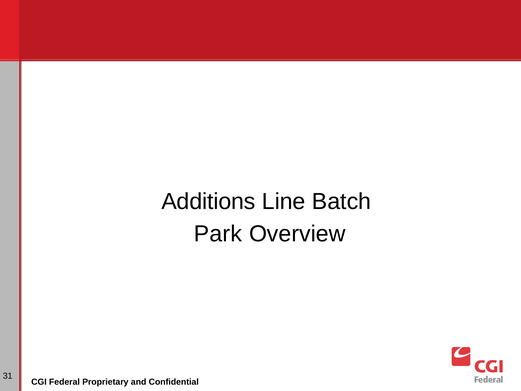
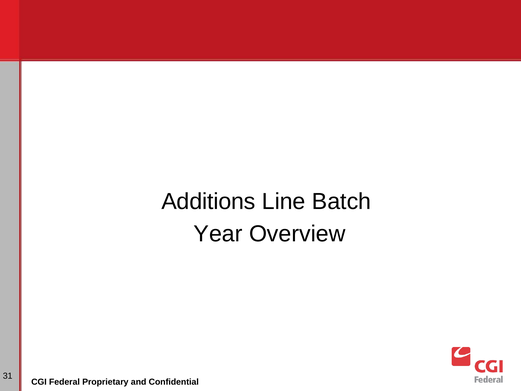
Park: Park -> Year (218, 234)
